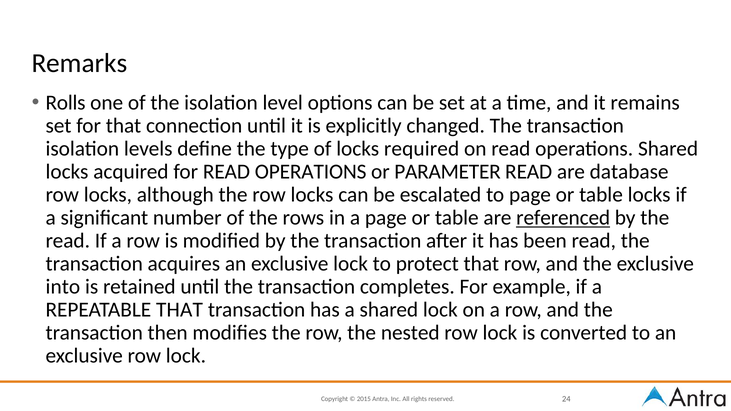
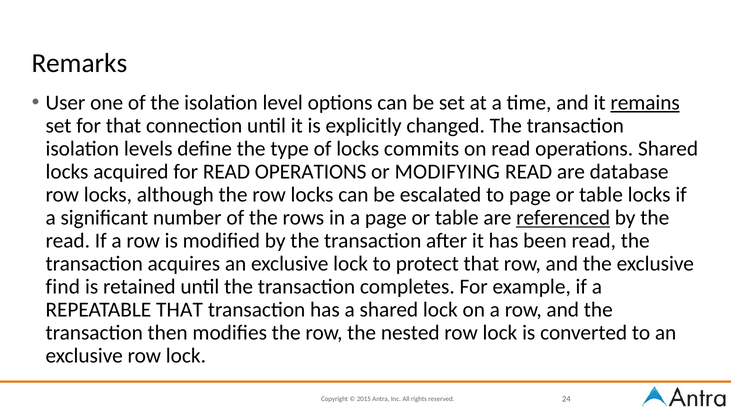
Rolls: Rolls -> User (65, 103)
remains underline: none -> present (645, 103)
required: required -> commits (422, 149)
PARAMETER: PARAMETER -> MODIFYING (447, 172)
into: into -> find (63, 287)
